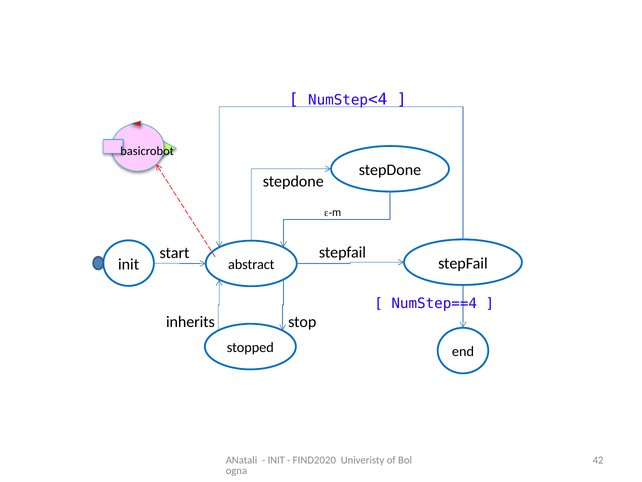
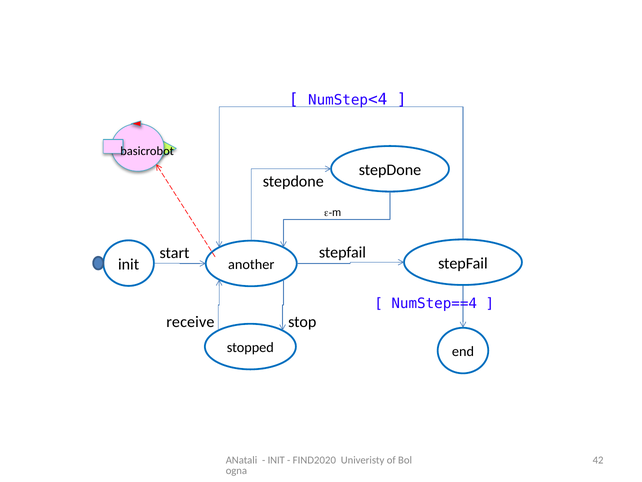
abstract: abstract -> another (251, 264)
inherits: inherits -> receive (190, 322)
